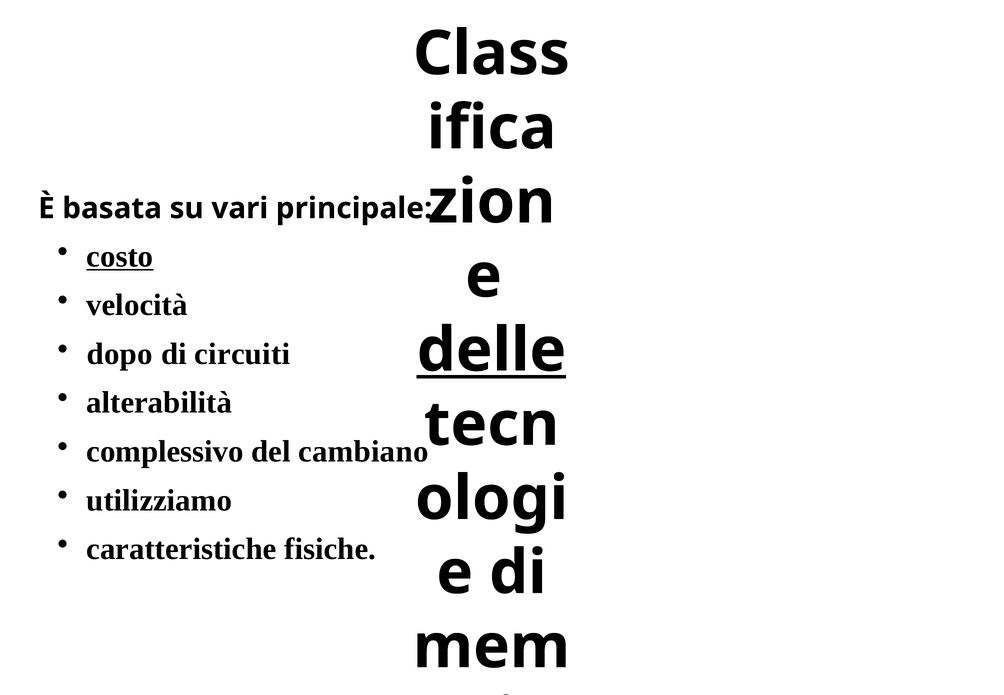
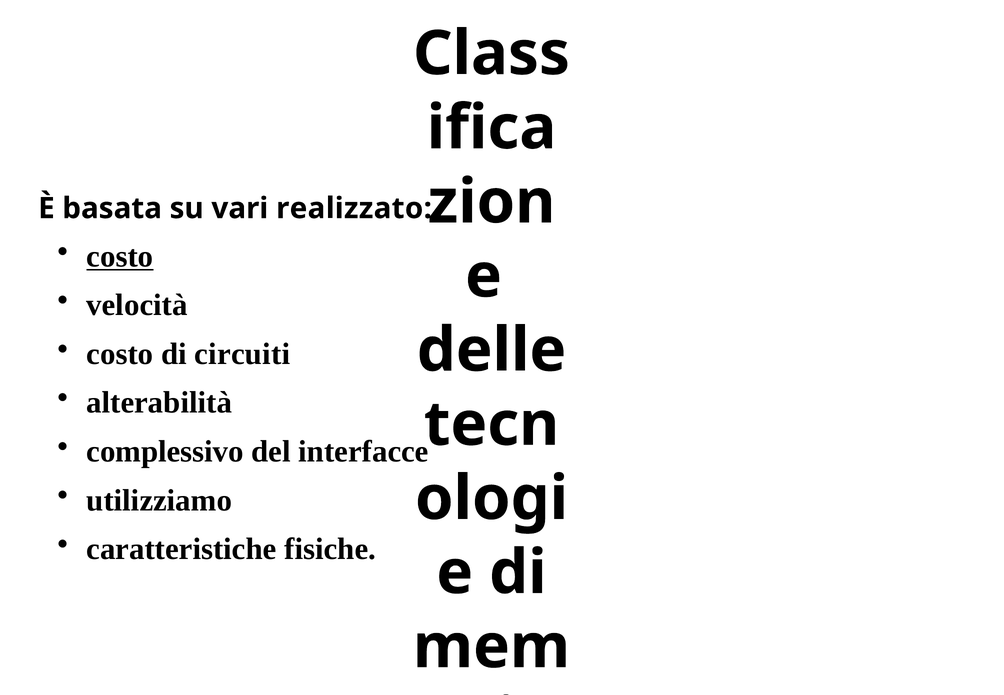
principale: principale -> realizzato (354, 208)
dopo: dopo -> costo (120, 354)
delle underline: present -> none (492, 350)
cambiano: cambiano -> interfacce (363, 452)
